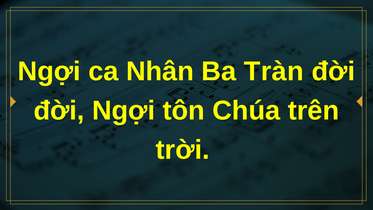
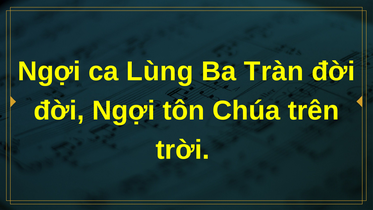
Nhân: Nhân -> Lùng (160, 71)
